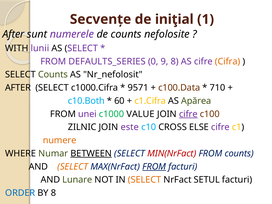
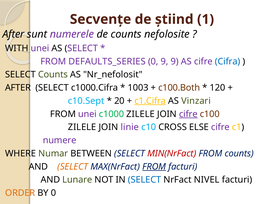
iniţial: iniţial -> ştiind (174, 19)
WITH lunii: lunii -> unei (40, 48)
9 8: 8 -> 9 (175, 61)
Cifra colour: orange -> blue (228, 61)
9571: 9571 -> 1003 (138, 88)
c100.Data: c100.Data -> c100.Both (179, 88)
710: 710 -> 120 (218, 88)
c10.Both: c10.Both -> c10.Sept (86, 101)
60: 60 -> 20 (119, 101)
c1.Cifra underline: none -> present (150, 101)
Apărea: Apărea -> Vinzari (196, 101)
c1000 VALUE: VALUE -> ZILELE (141, 114)
ZILNIC: ZILNIC -> ZILELE (82, 127)
este: este -> linie (130, 127)
numere colour: orange -> purple (60, 140)
BETWEEN underline: present -> none (91, 153)
SELECT colour: orange -> blue (145, 180)
SETUL: SETUL -> NIVEL (207, 180)
ORDER colour: blue -> orange (20, 193)
BY 8: 8 -> 0 (53, 193)
